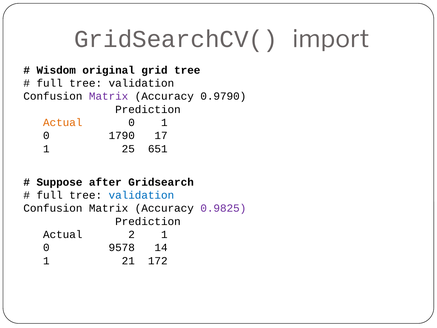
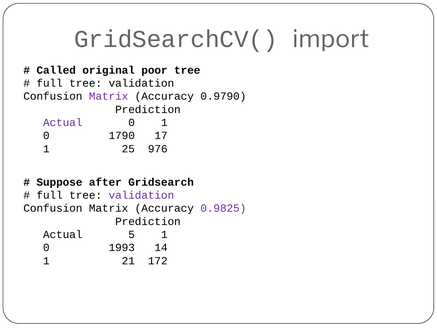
Wisdom: Wisdom -> Called (56, 70)
grid: grid -> poor (154, 70)
Actual colour: orange -> purple (63, 123)
651: 651 -> 976 (158, 149)
validation colour: blue -> purple (141, 195)
2: 2 -> 5 (132, 234)
9578: 9578 -> 1993 (122, 247)
